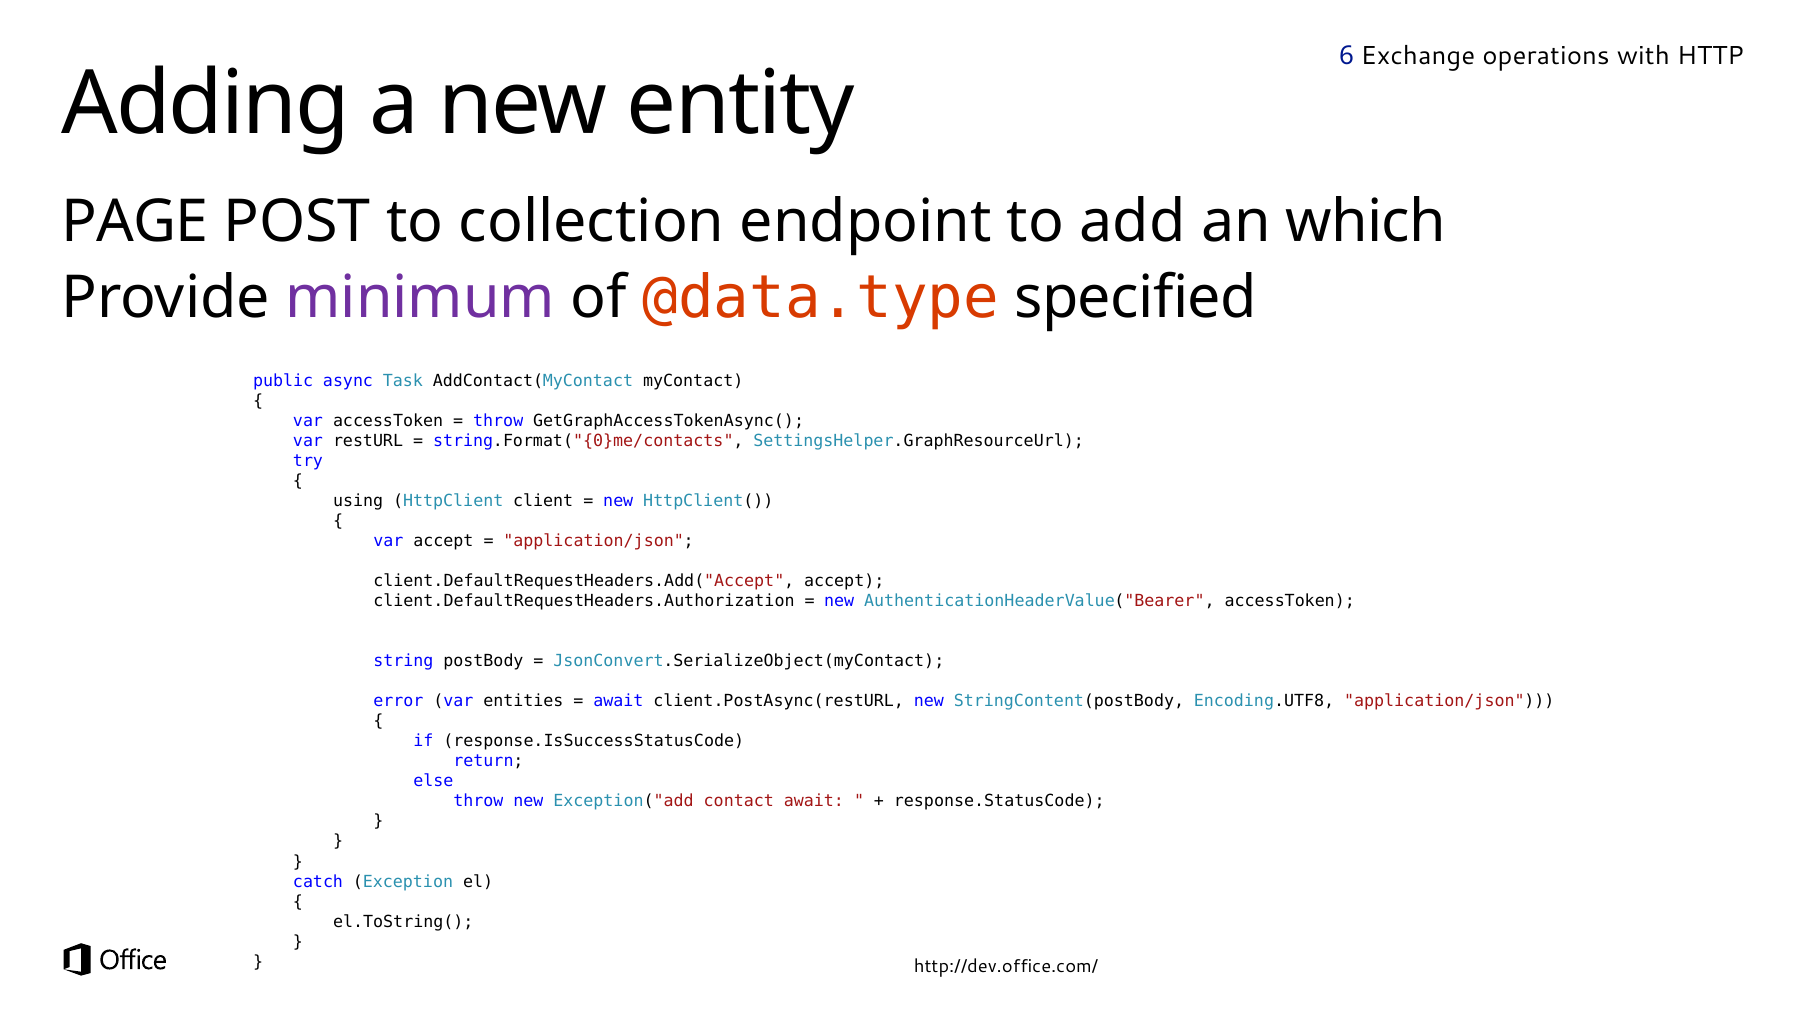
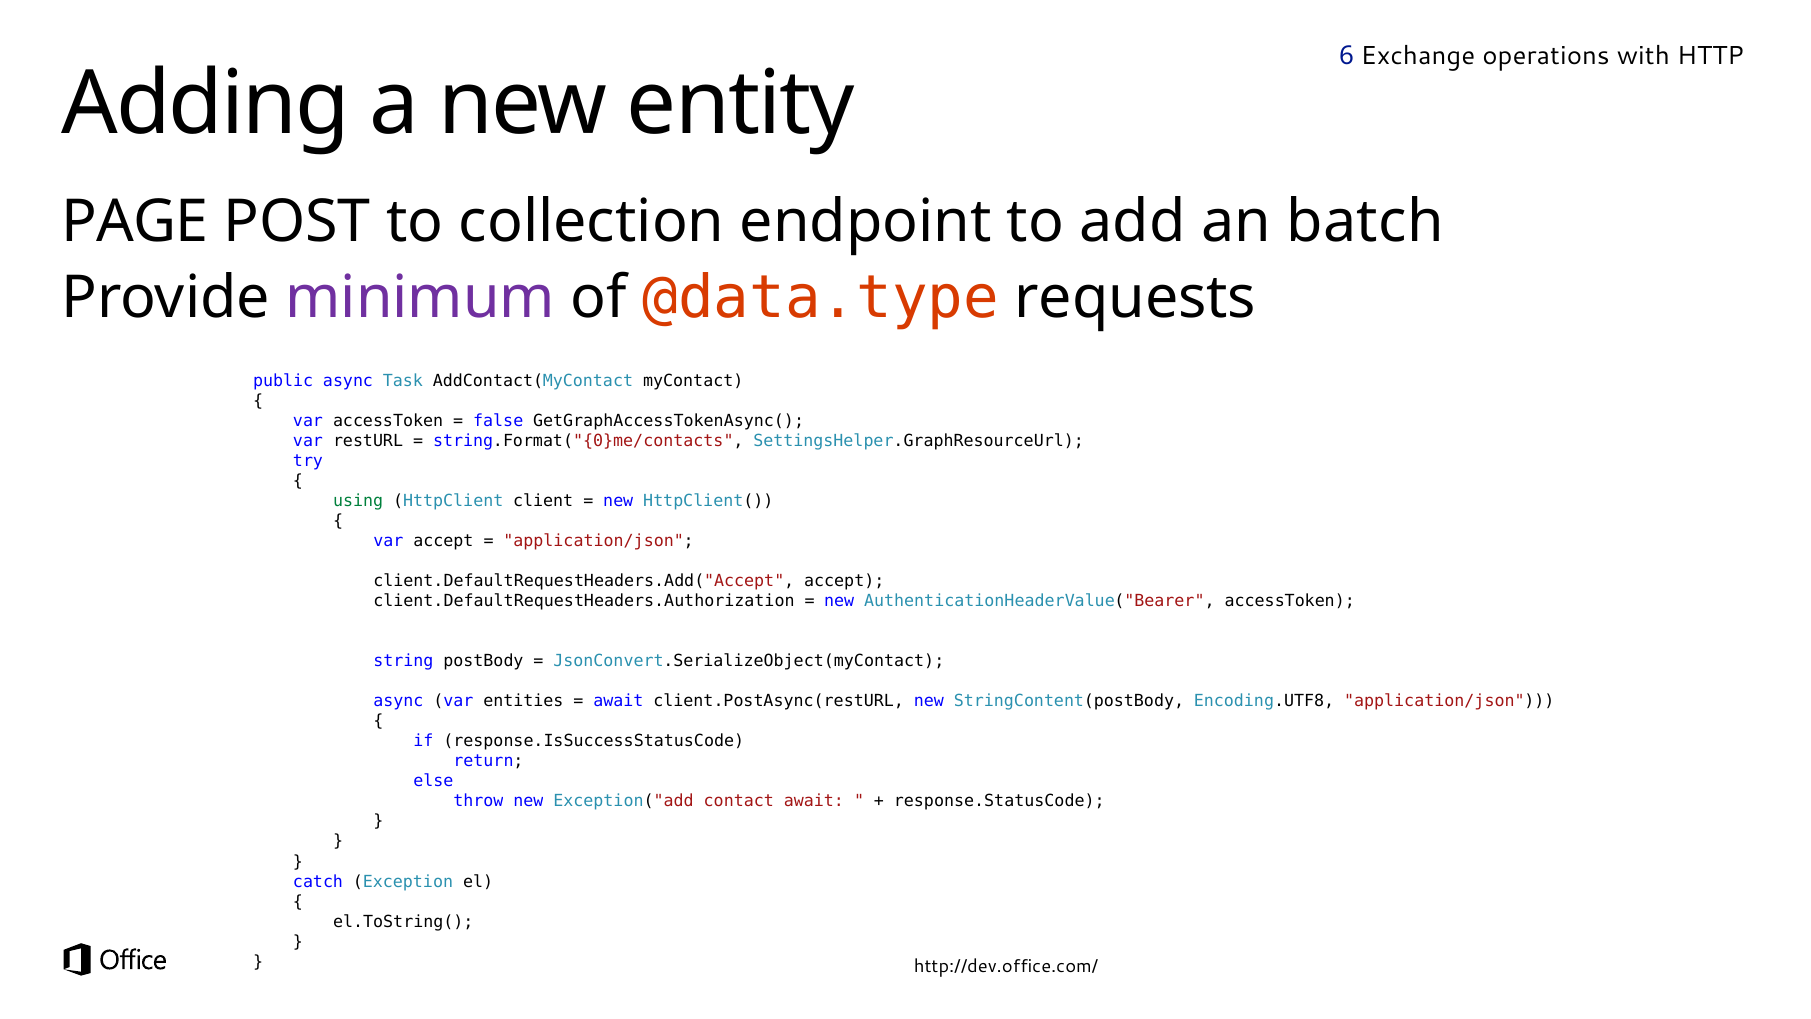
which: which -> batch (1365, 222)
specified: specified -> requests (1135, 297)
throw: throw -> false (498, 421)
using colour: black -> green (358, 501)
error: error -> async (398, 701)
